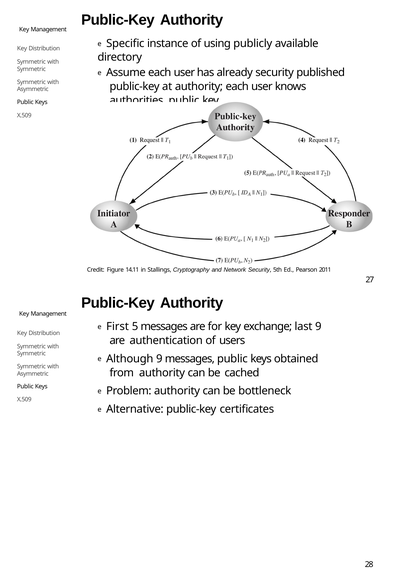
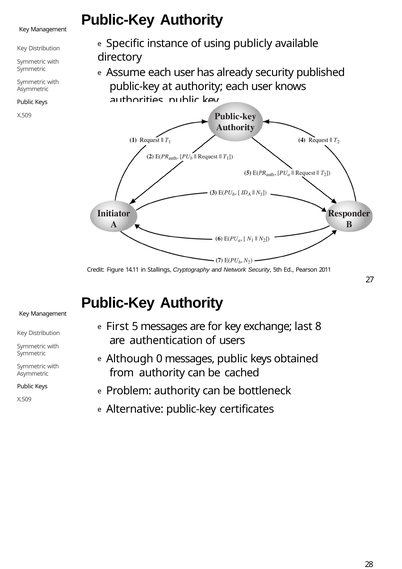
last 9: 9 -> 8 (318, 326)
Although 9: 9 -> 0 (159, 359)
